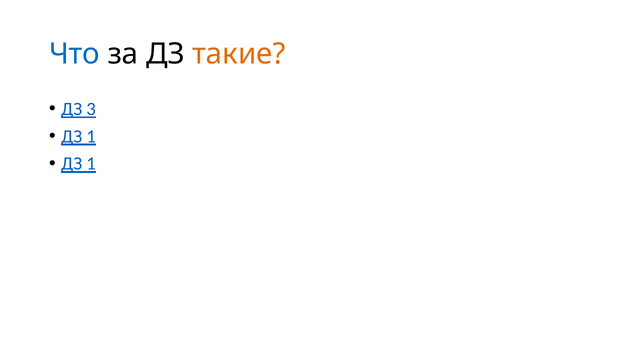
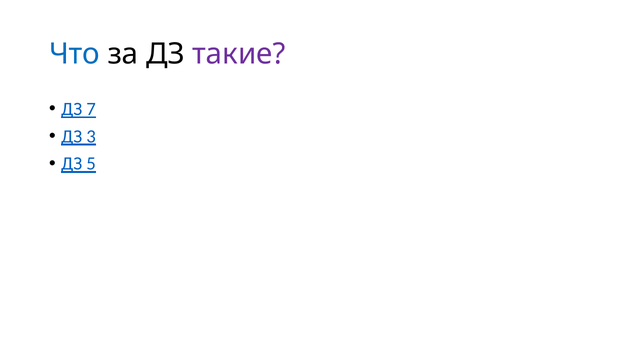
такие colour: orange -> purple (239, 54)
3: 3 -> 7 (91, 109)
1: 1 -> 3 (91, 137)
1: 1 -> 5 (91, 164)
